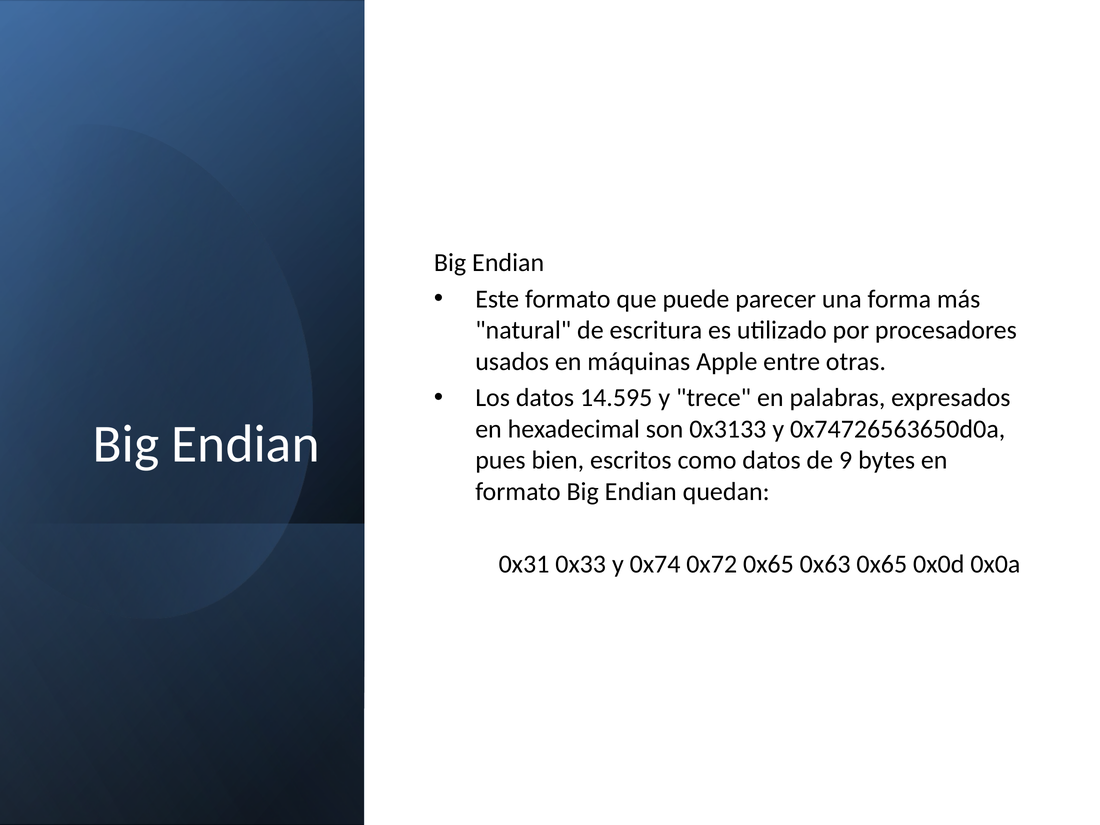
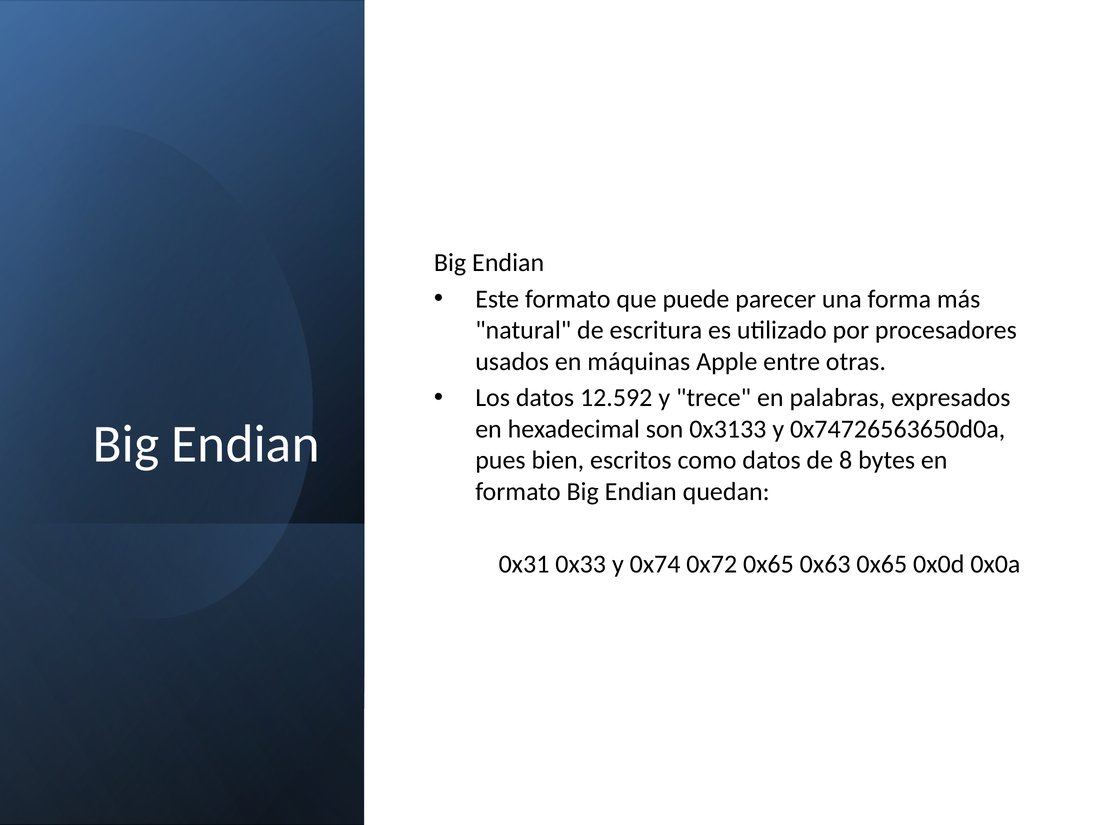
14.595: 14.595 -> 12.592 (616, 398)
9: 9 -> 8 (846, 460)
